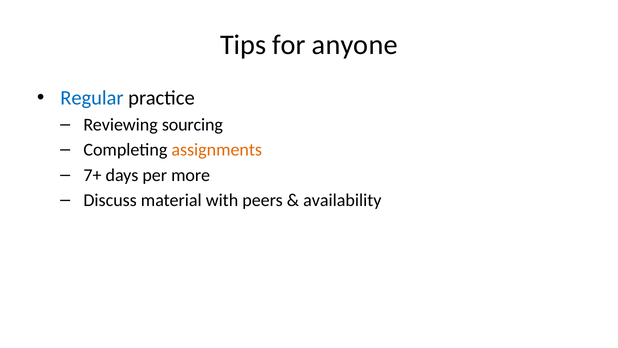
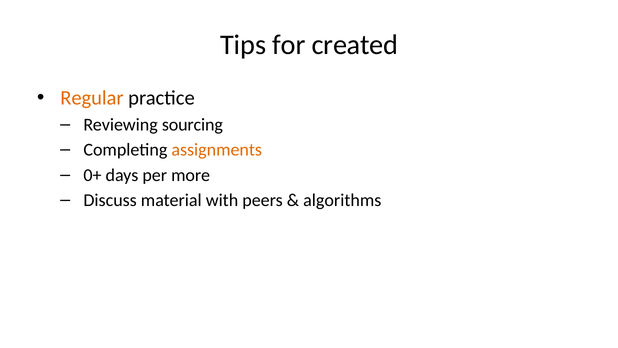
anyone: anyone -> created (355, 45)
Regular colour: blue -> orange (92, 98)
7+: 7+ -> 0+ (92, 175)
availability: availability -> algorithms (342, 200)
